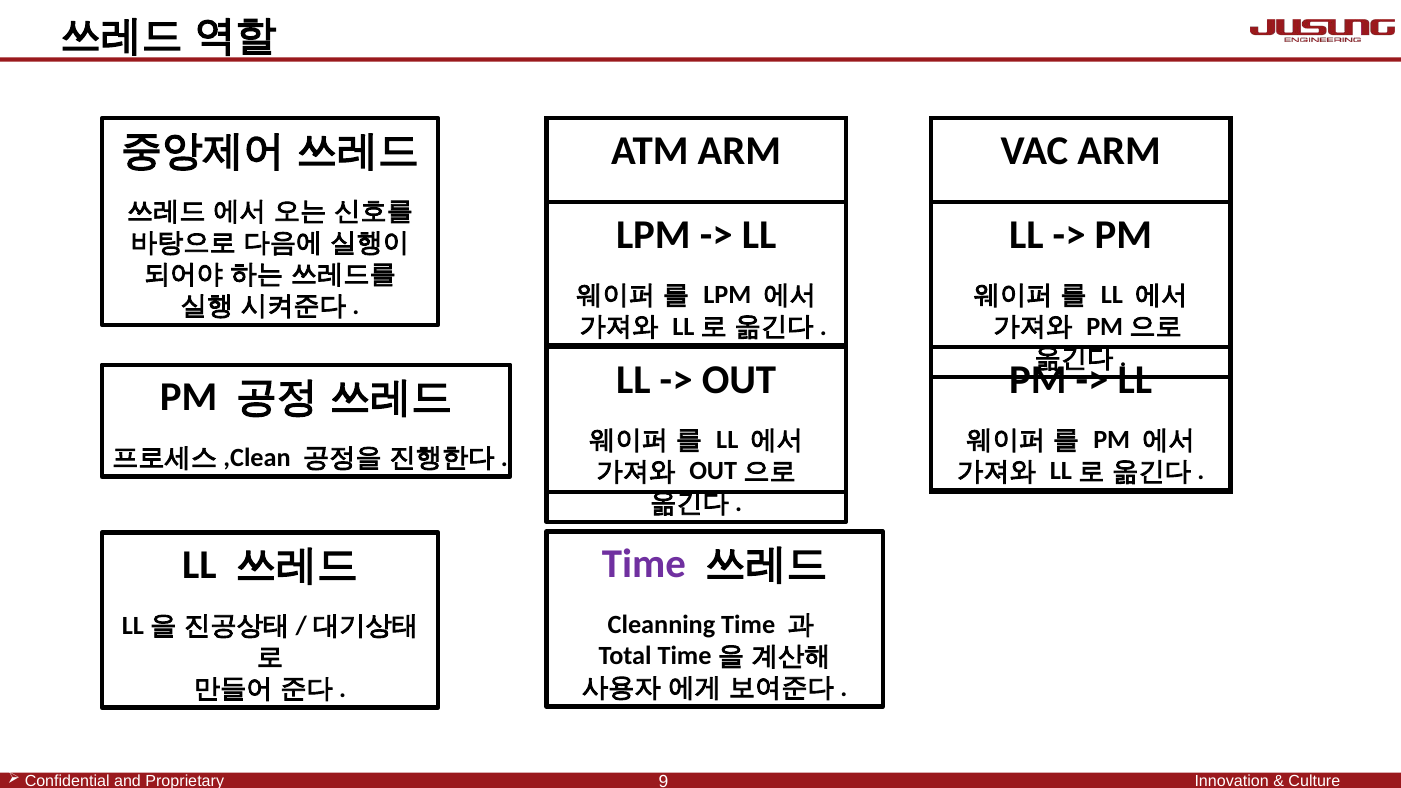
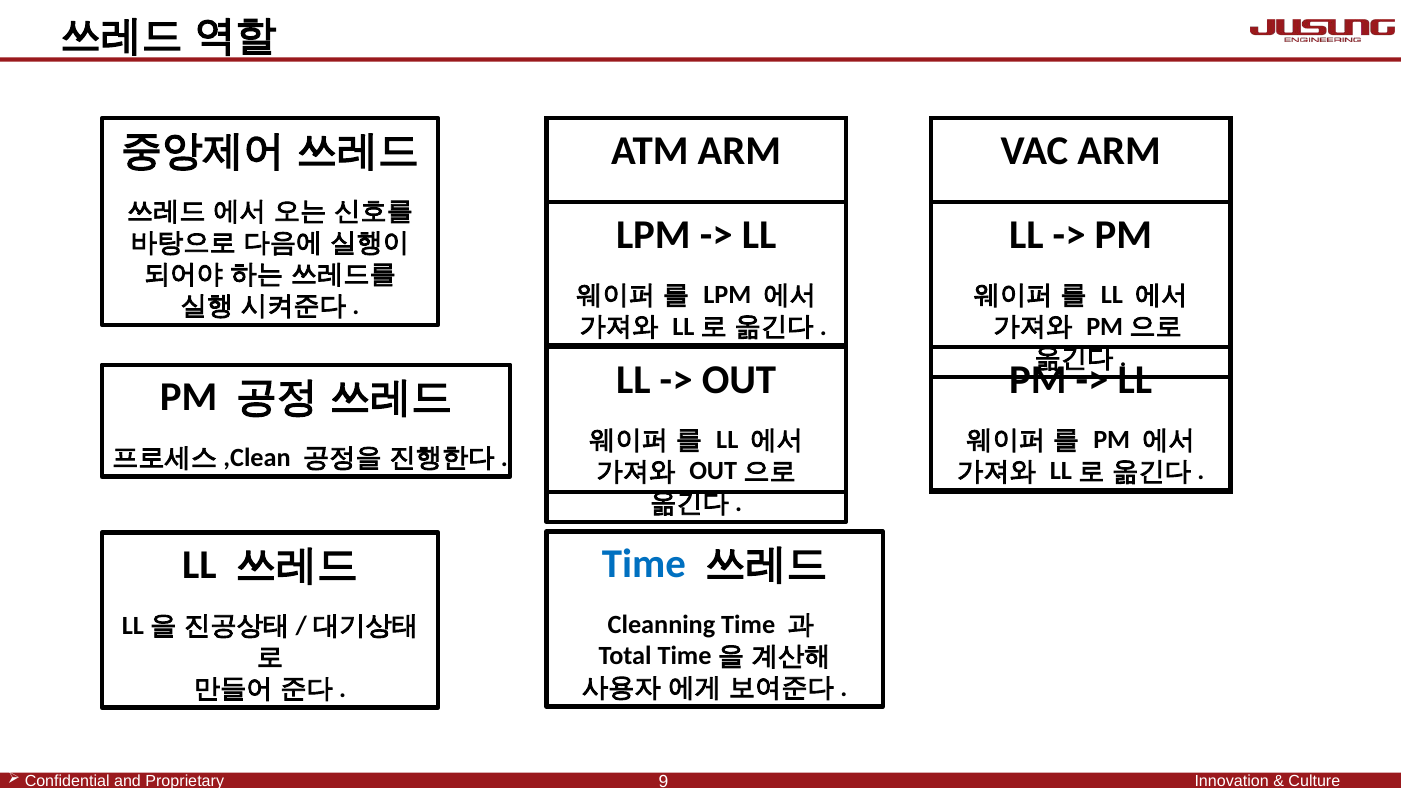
Time colour: purple -> blue (644, 564)
